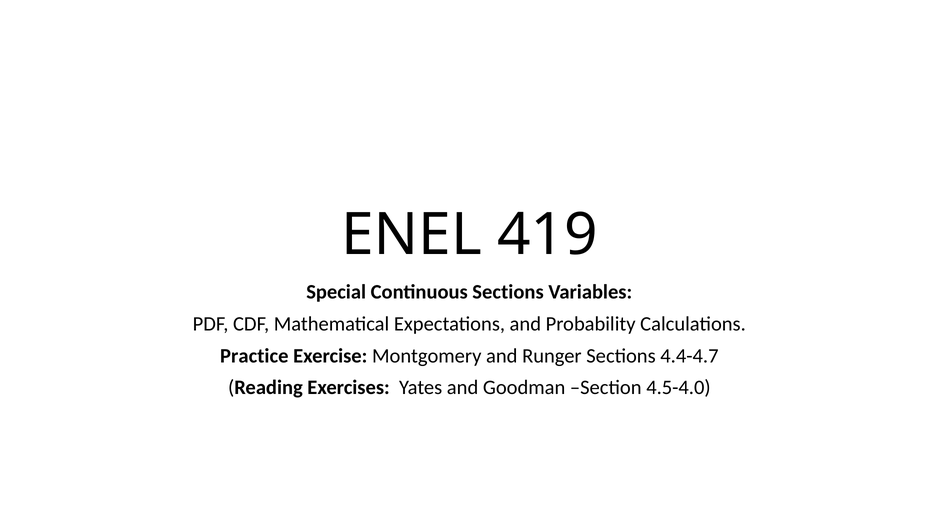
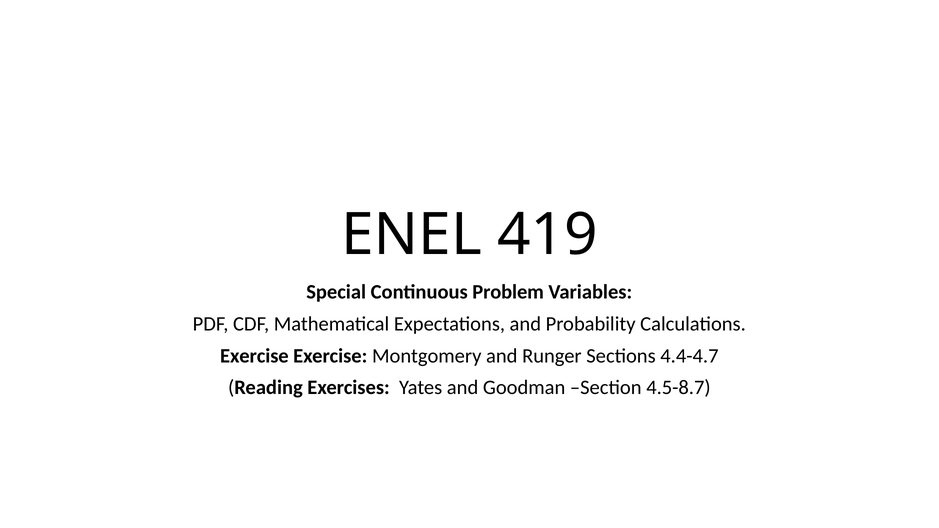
Continuous Sections: Sections -> Problem (508, 292)
Practice: Practice -> Exercise (254, 356)
4.5-4.0: 4.5-4.0 -> 4.5-8.7 (678, 388)
